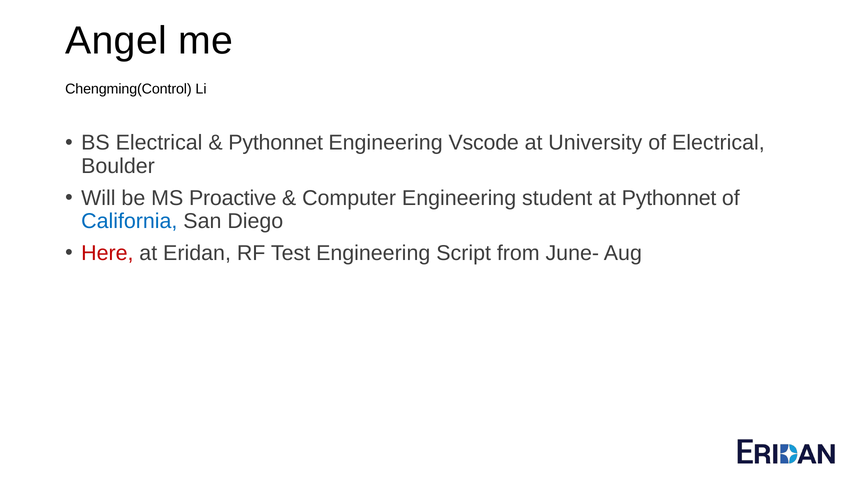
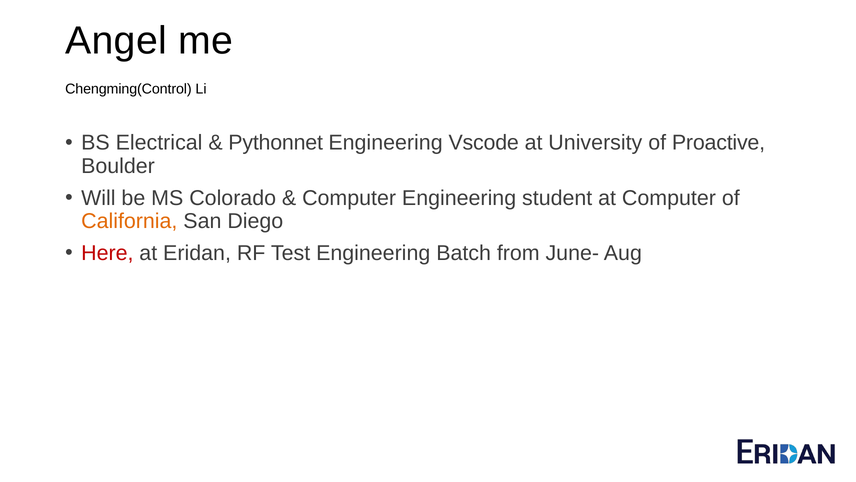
of Electrical: Electrical -> Proactive (719, 143)
Proactive: Proactive -> Colorado (233, 198)
at Pythonnet: Pythonnet -> Computer (669, 198)
California colour: blue -> orange (129, 221)
Script: Script -> Batch (464, 253)
